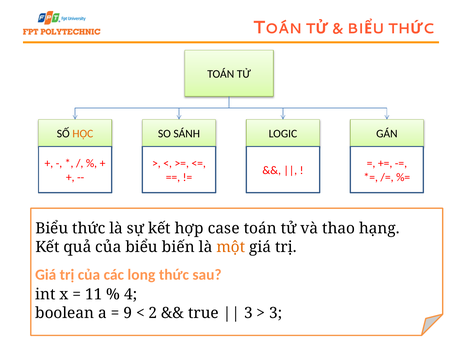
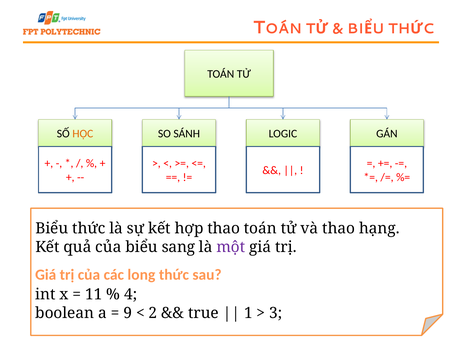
hợp case: case -> thao (224, 228)
biến: biến -> sang (178, 247)
một colour: orange -> purple (231, 247)
3: 3 -> 1 (248, 312)
